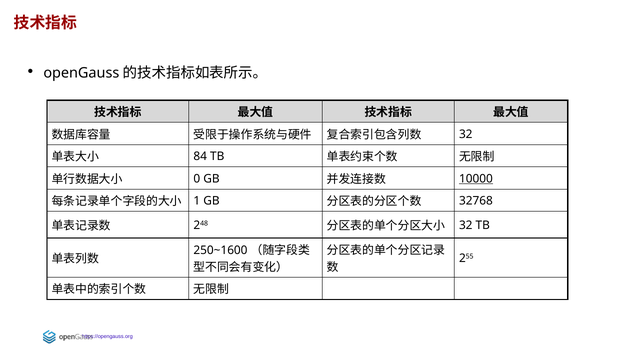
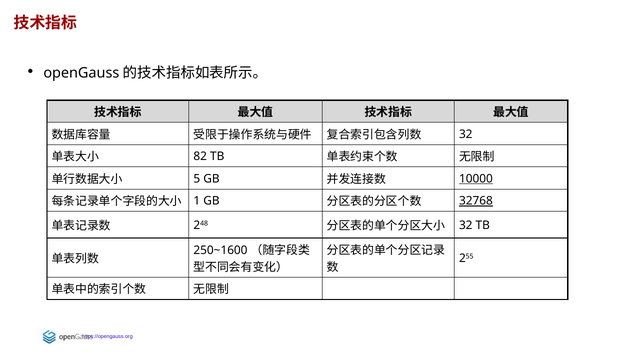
84: 84 -> 82 (200, 156)
0: 0 -> 5 (197, 179)
32768 underline: none -> present (476, 201)
